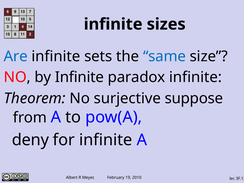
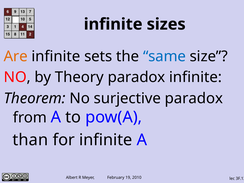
Are colour: blue -> orange (16, 56)
by Infinite: Infinite -> Theory (79, 77)
surjective suppose: suppose -> paradox (194, 98)
deny: deny -> than (30, 140)
